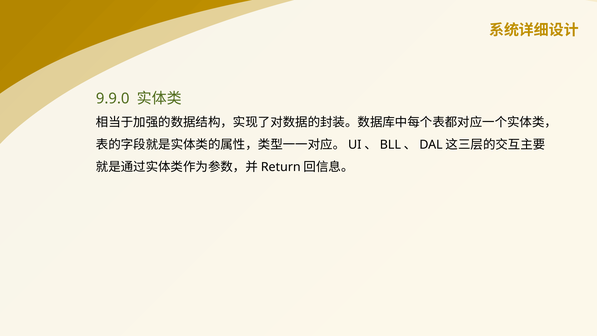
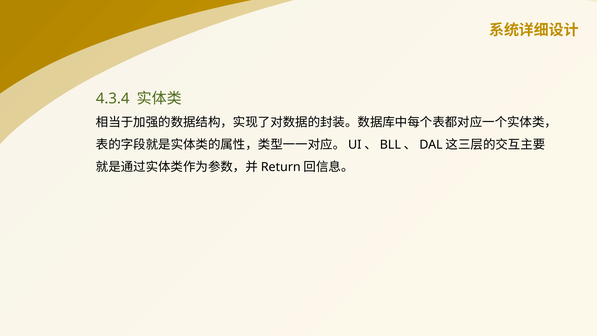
9.9.0: 9.9.0 -> 4.3.4 (113, 99)
